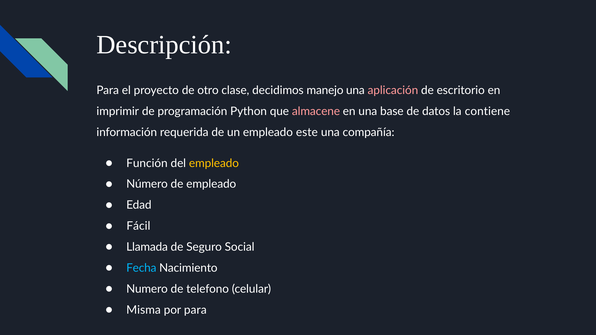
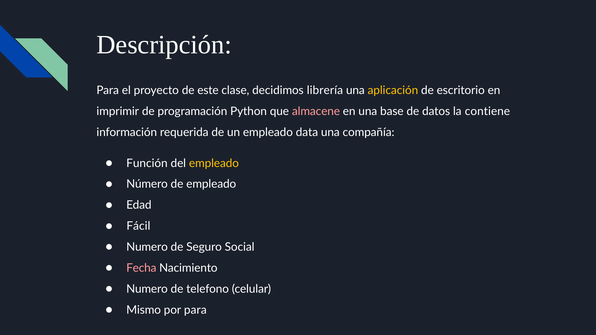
otro: otro -> este (208, 90)
manejo: manejo -> librería (325, 90)
aplicación colour: pink -> yellow (393, 90)
este: este -> data (307, 132)
Llamada: Llamada -> Numero (147, 247)
Fecha colour: light blue -> pink (141, 268)
Misma: Misma -> Mismo (144, 310)
